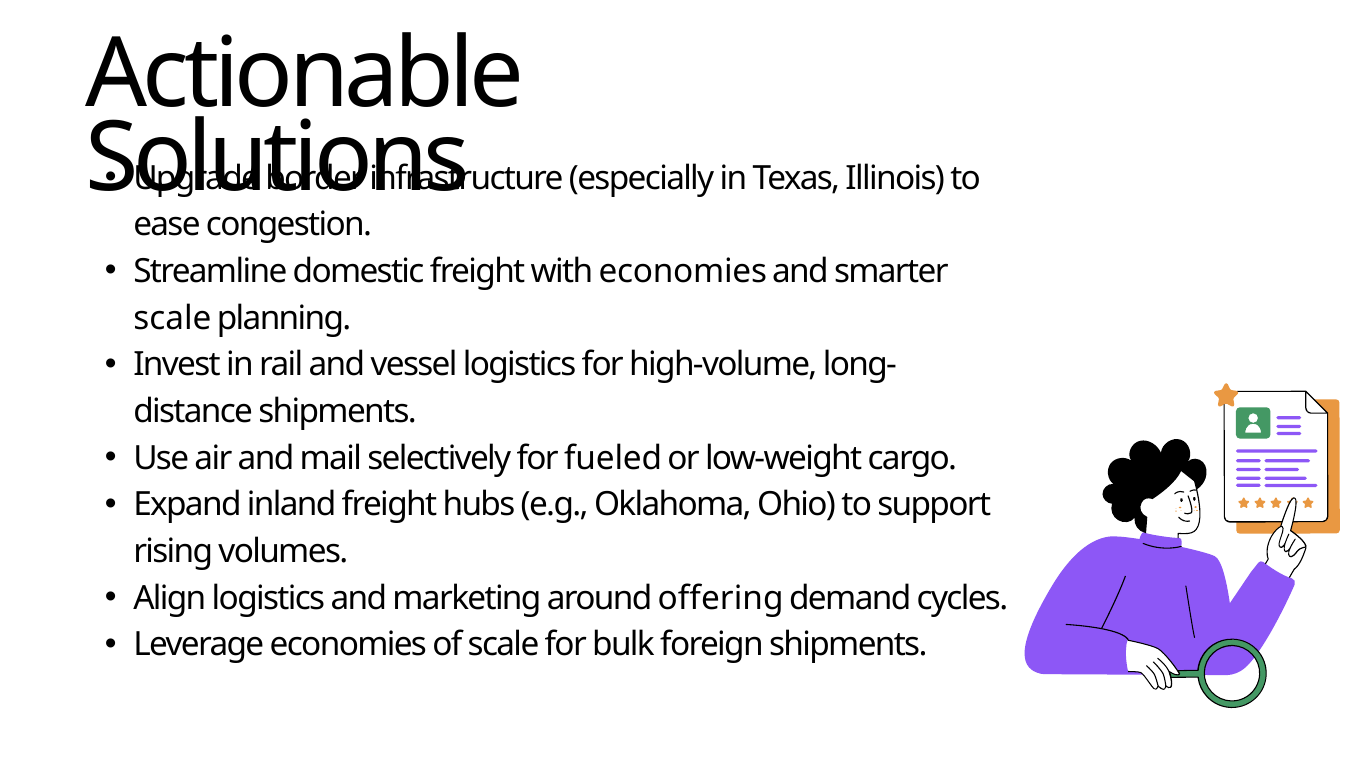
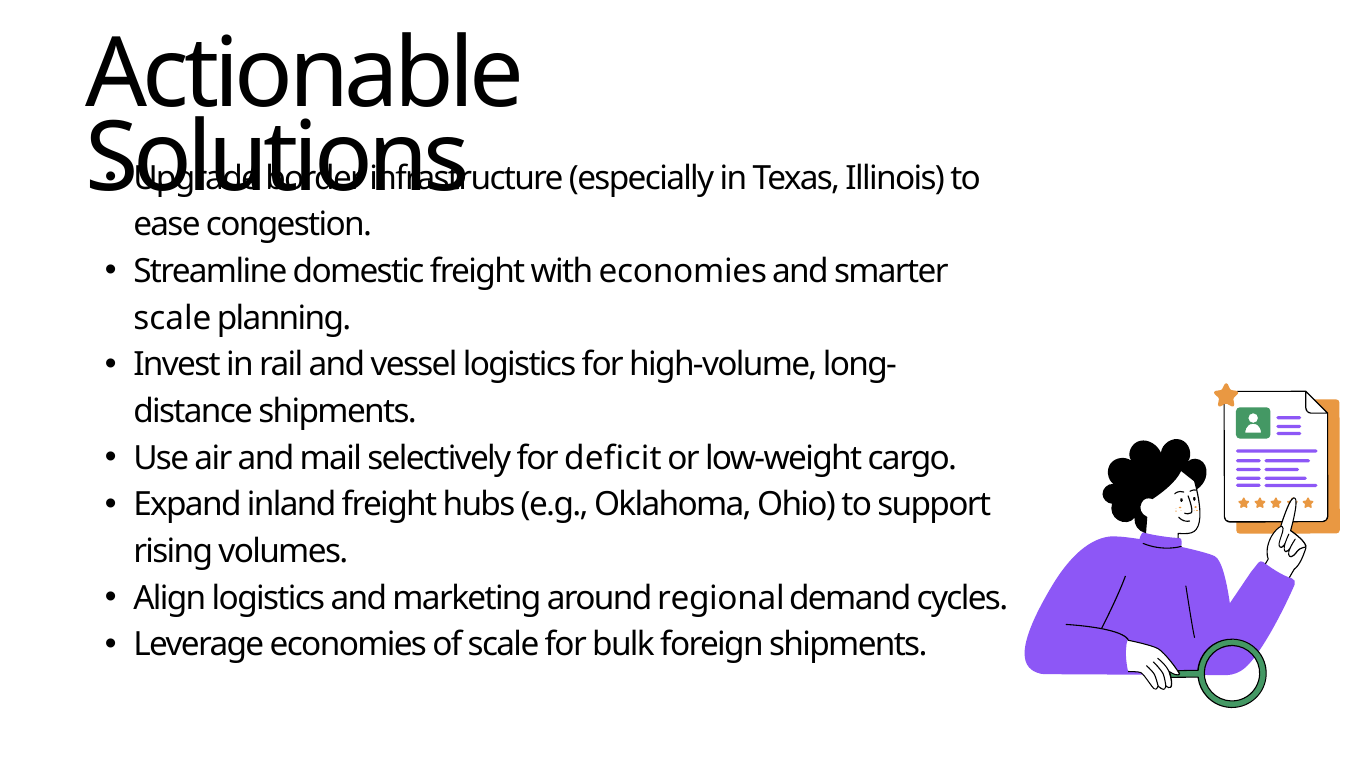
fueled: fueled -> deficit (613, 459)
offering: offering -> regional (721, 599)
